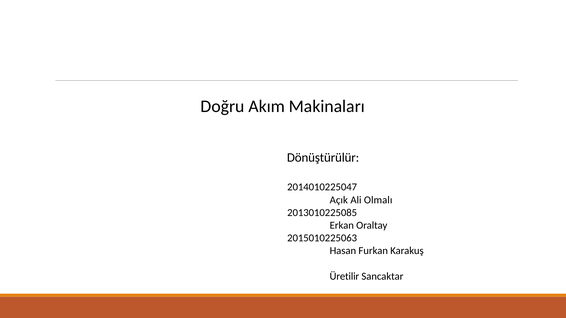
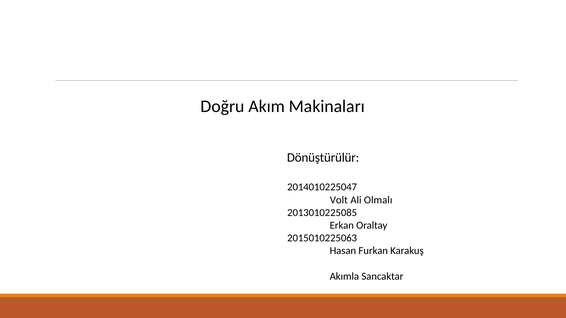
Açık: Açık -> Volt (339, 200)
Üretilir: Üretilir -> Akımla (344, 277)
